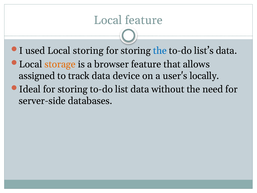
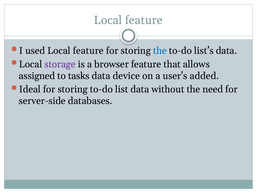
used Local storing: storing -> feature (88, 51)
storage colour: orange -> purple (60, 64)
track: track -> tasks (79, 76)
locally: locally -> added (204, 76)
